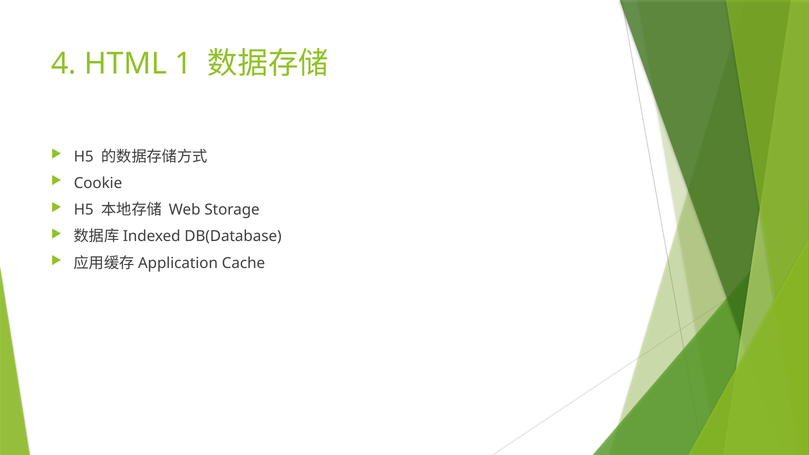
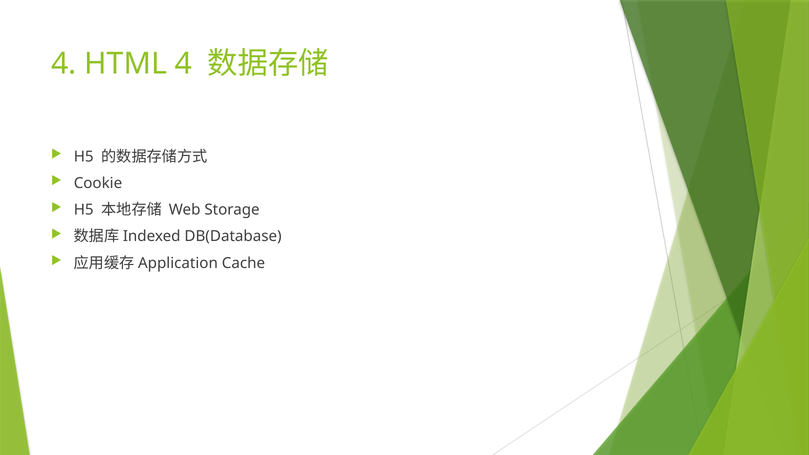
HTML 1: 1 -> 4 (184, 64)
